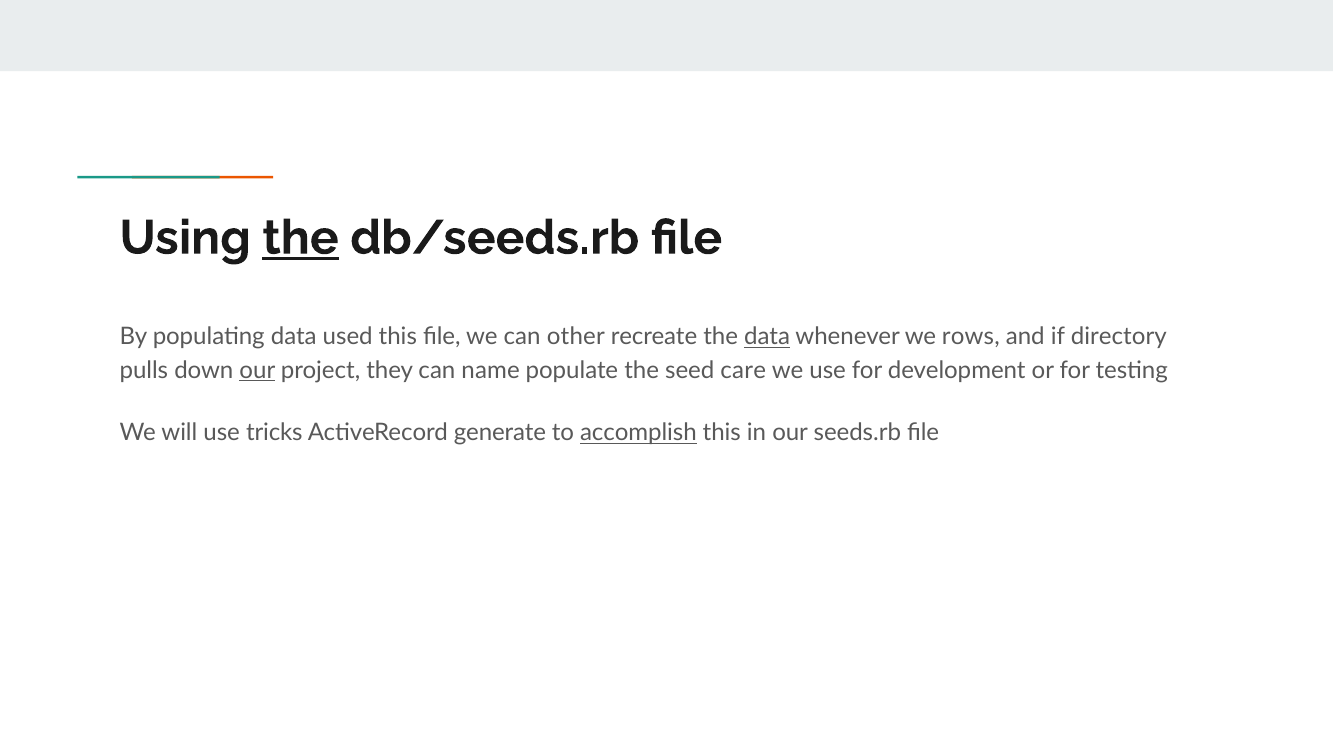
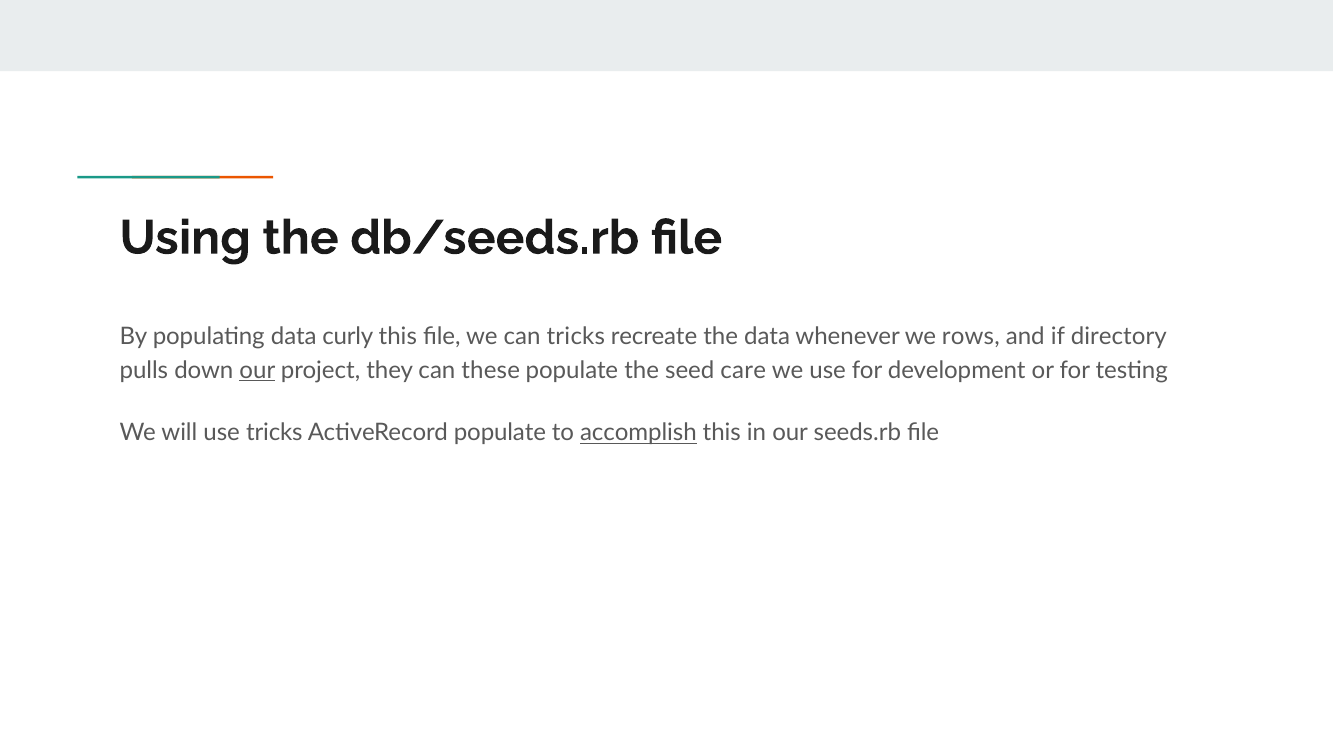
the underline: present -> none (301, 238)
used: used -> curly (348, 337)
can other: other -> tricks (576, 337)
data underline: present -> none (767, 337)
name: name -> these (491, 370)
ActiveRecord generate: generate -> populate (500, 433)
